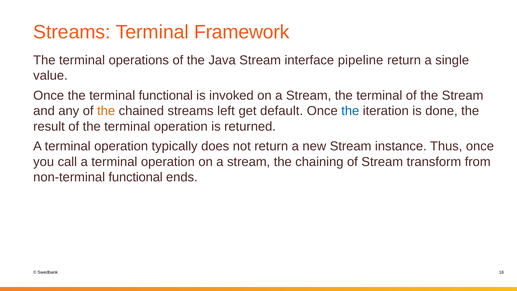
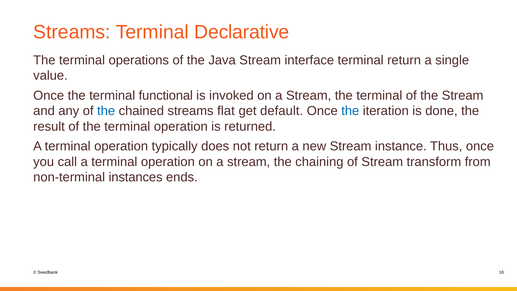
Framework: Framework -> Declarative (242, 32)
interface pipeline: pipeline -> terminal (361, 60)
the colour: orange -> blue (106, 111)
left: left -> flat (226, 111)
non-terminal functional: functional -> instances (136, 177)
